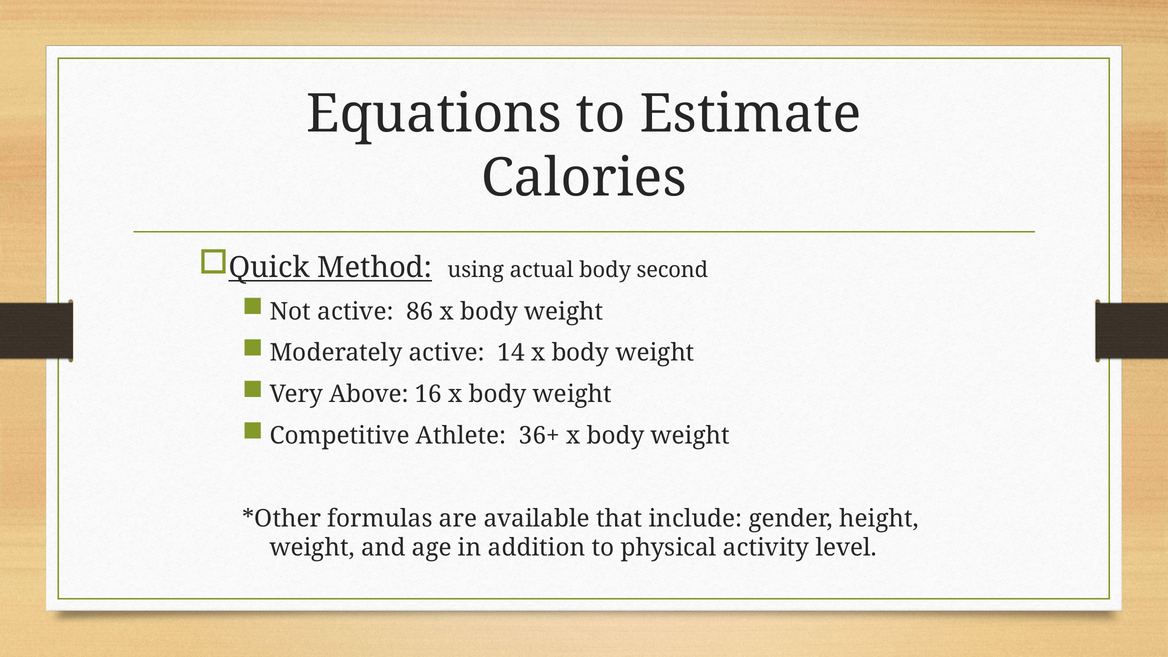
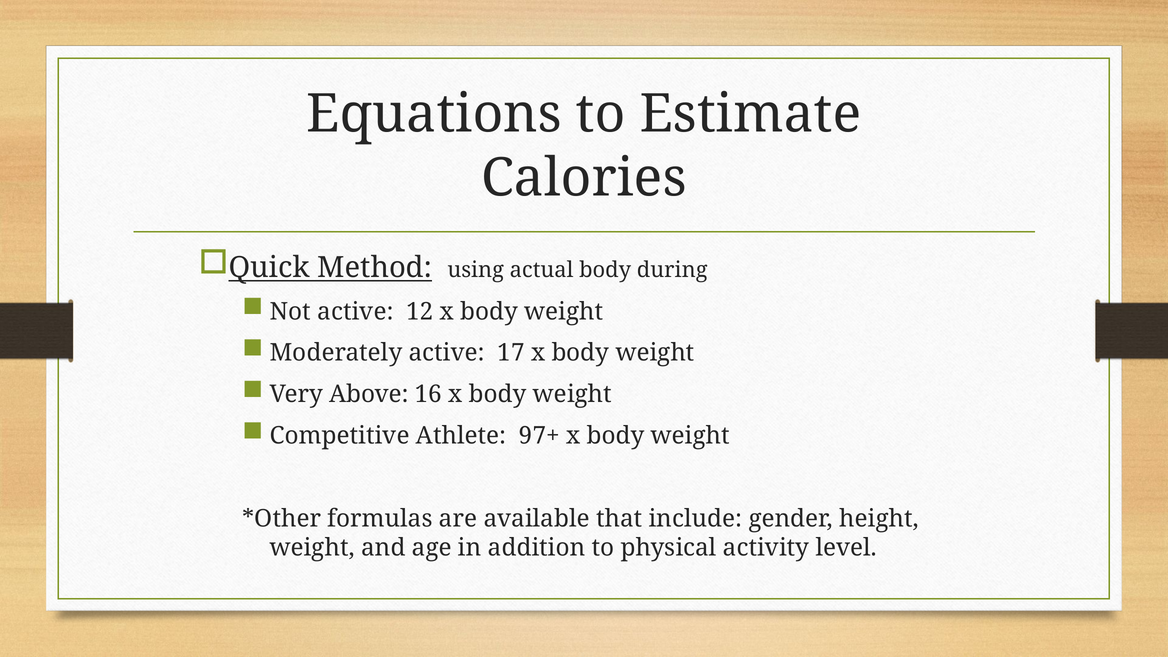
second: second -> during (672, 270)
86: 86 -> 12 (420, 312)
14: 14 -> 17 (511, 353)
36+: 36+ -> 97+ (539, 436)
